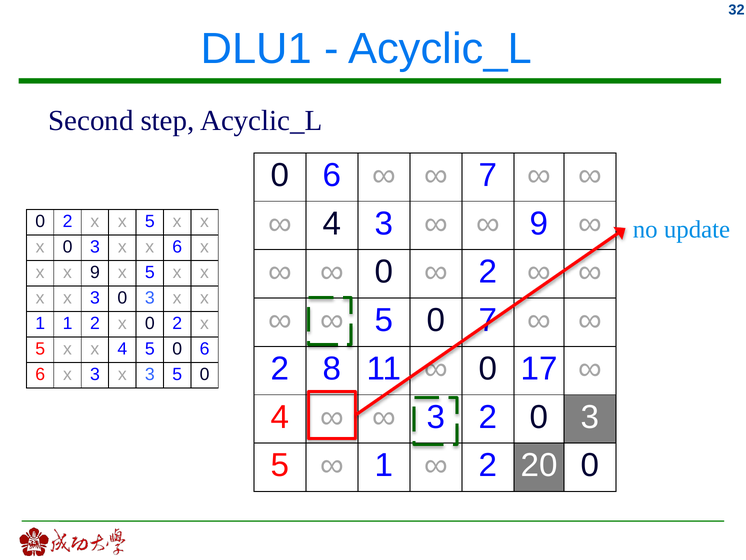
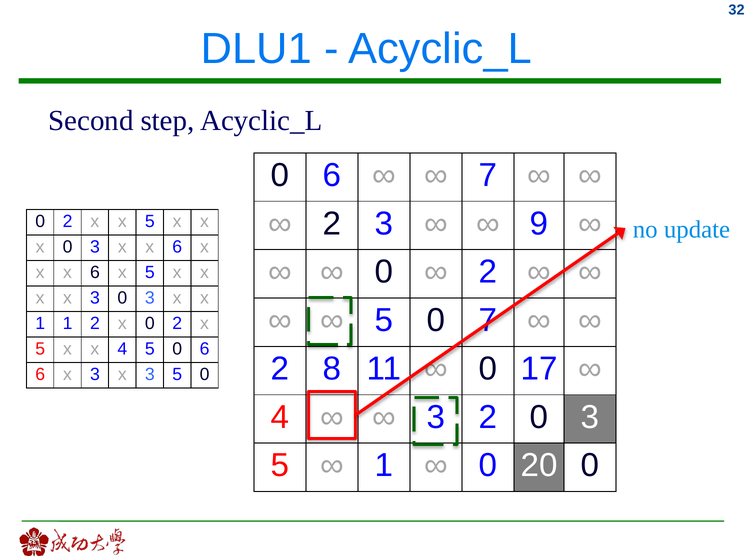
4: 4 -> 2 (332, 223)
9: 9 -> 6 (95, 272)
2: 2 -> 0 (488, 465)
